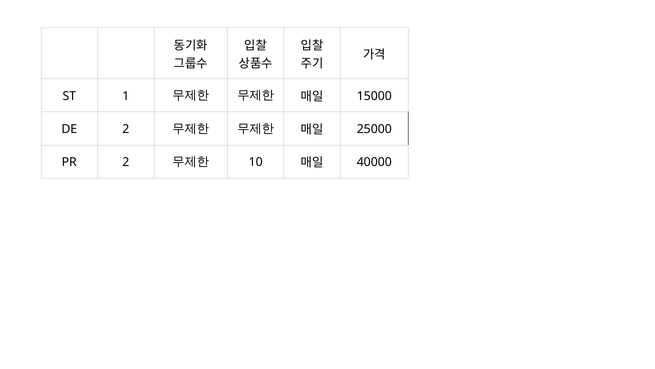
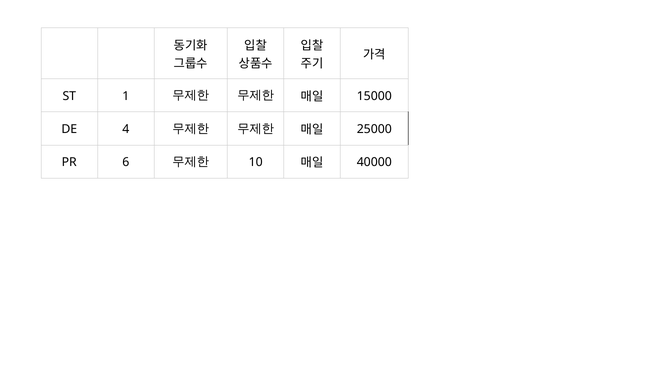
DE 2: 2 -> 4 (126, 129)
PR 2: 2 -> 6 (126, 162)
